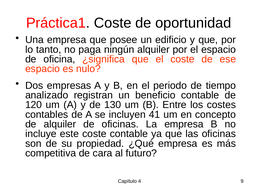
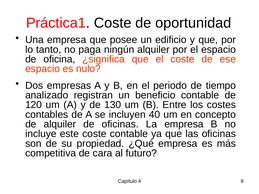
41: 41 -> 40 (155, 115)
